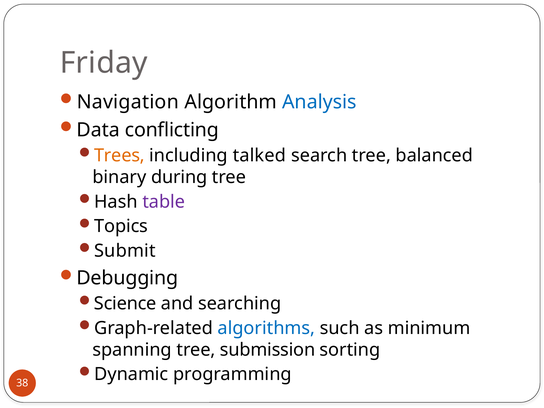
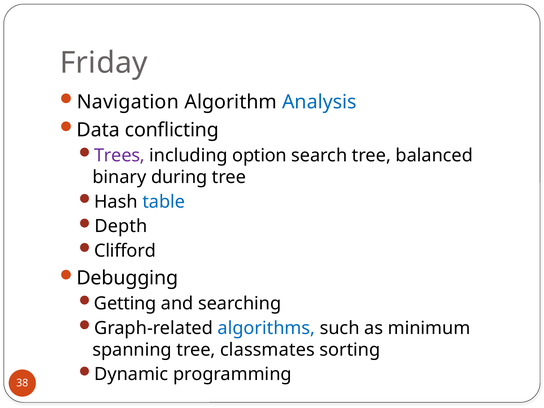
Trees colour: orange -> purple (119, 155)
talked: talked -> option (260, 155)
table colour: purple -> blue (164, 202)
Topics: Topics -> Depth (121, 226)
Submit: Submit -> Clifford (125, 251)
Science: Science -> Getting (125, 303)
submission: submission -> classmates (267, 350)
